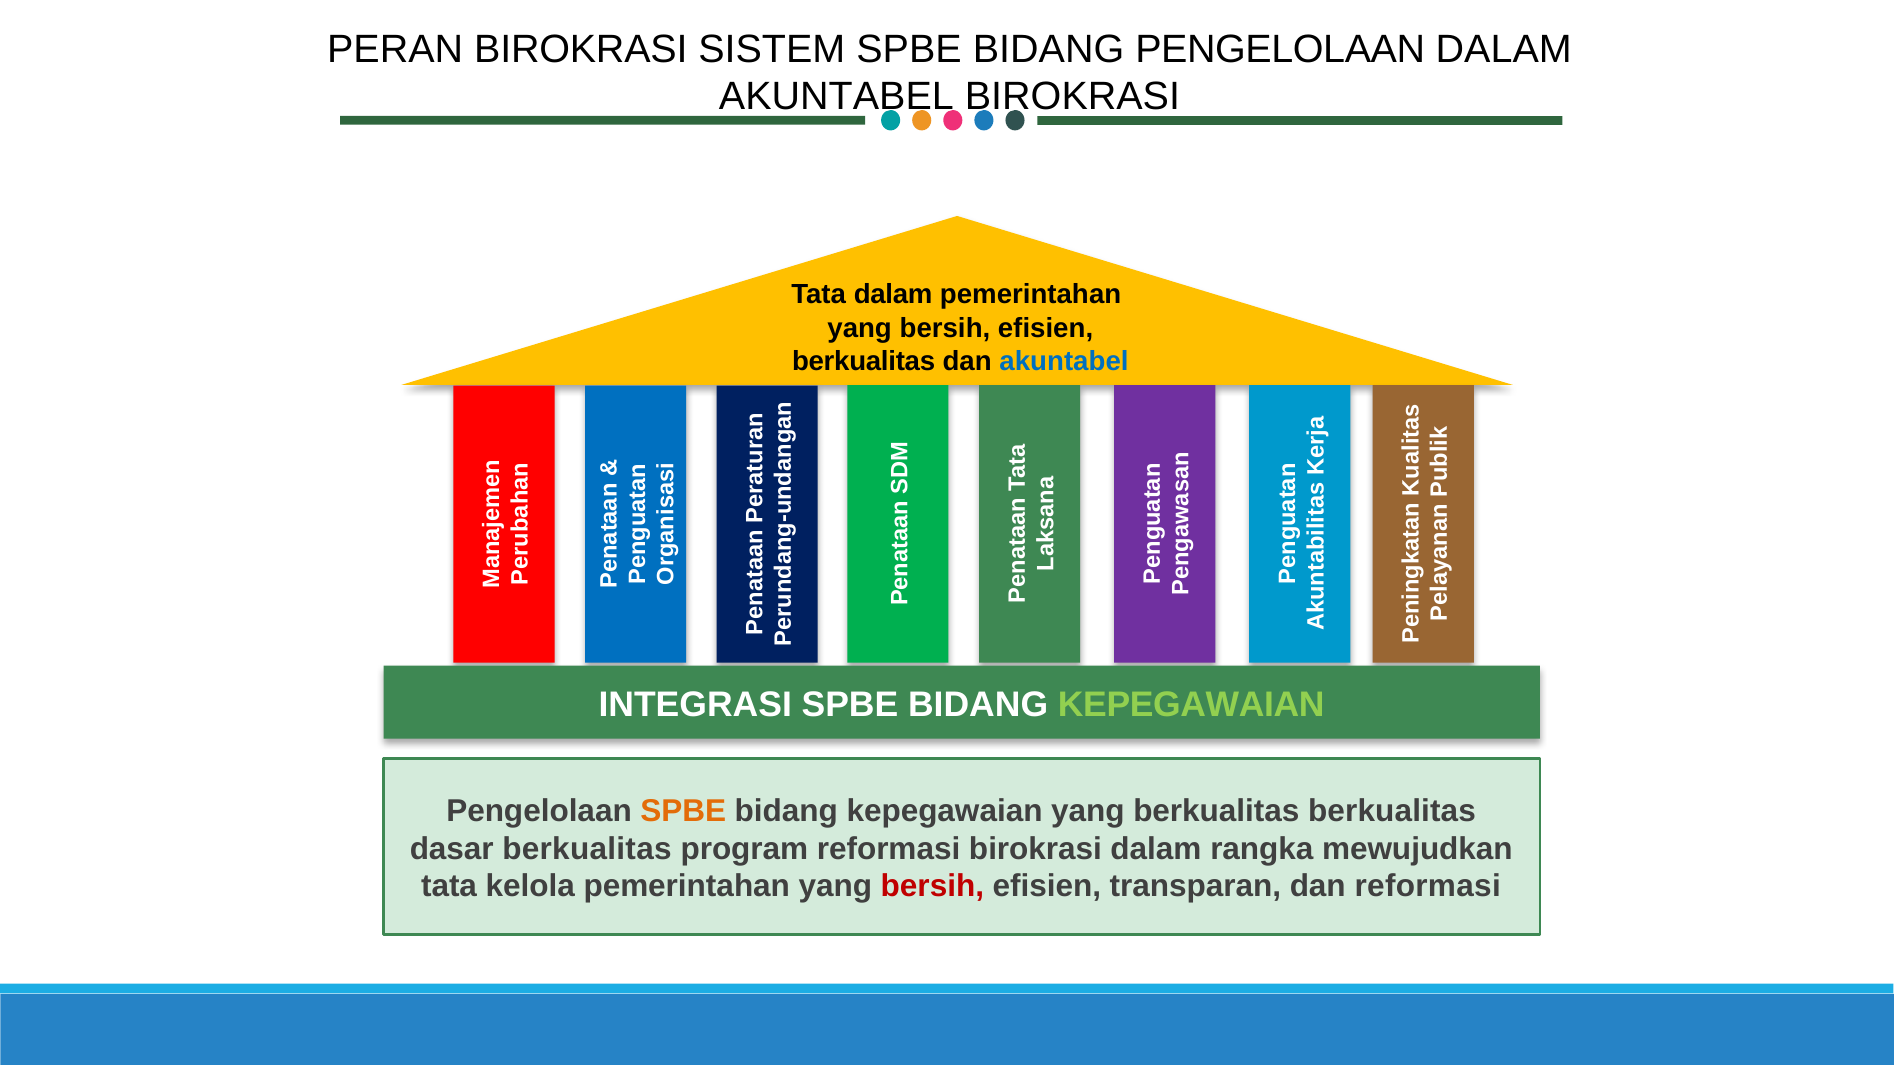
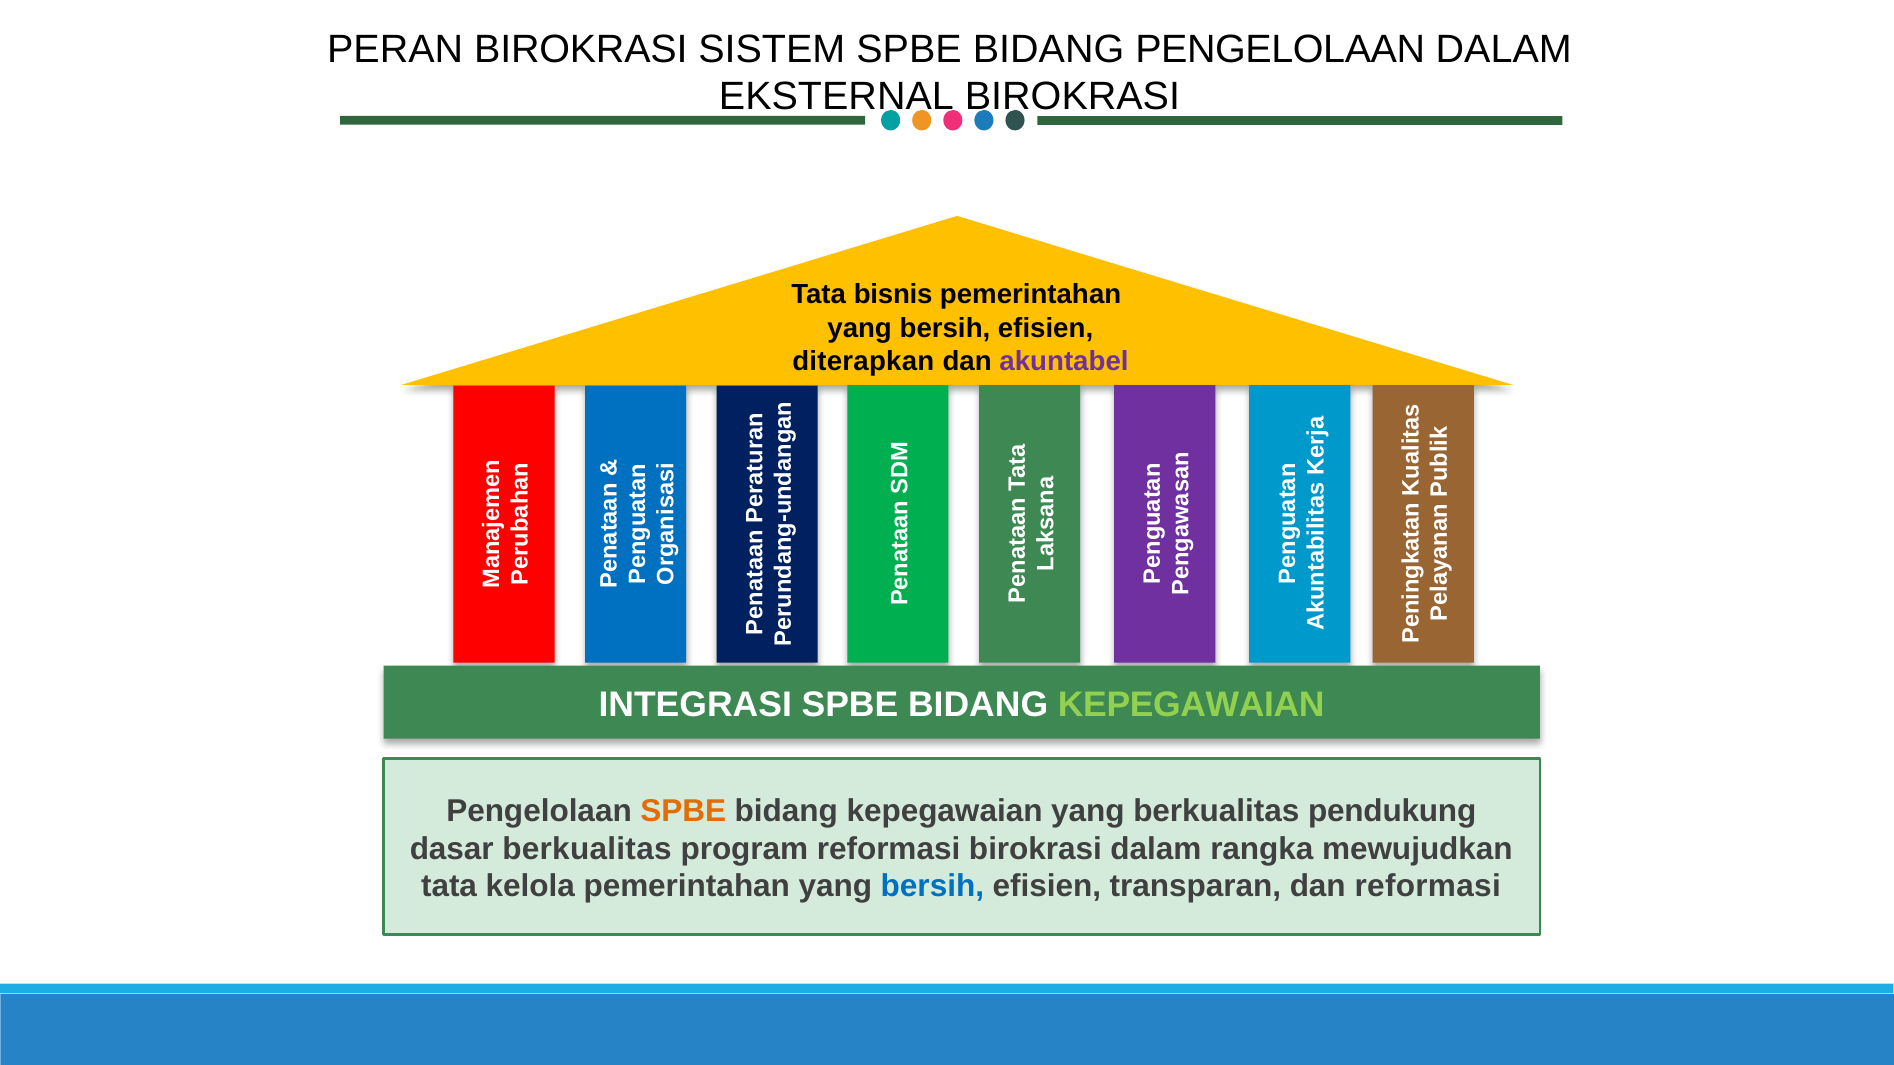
AKUNTABEL: AKUNTABEL -> EKSTERNAL (836, 97)
Tata dalam: dalam -> bisnis (893, 295)
berkualitas: berkualitas -> diterapkan (863, 361)
akuntabel colour: blue -> purple (1064, 361)
berkualitas berkualitas: berkualitas -> pendukung (1392, 811)
bersih colour: red -> blue (932, 887)
